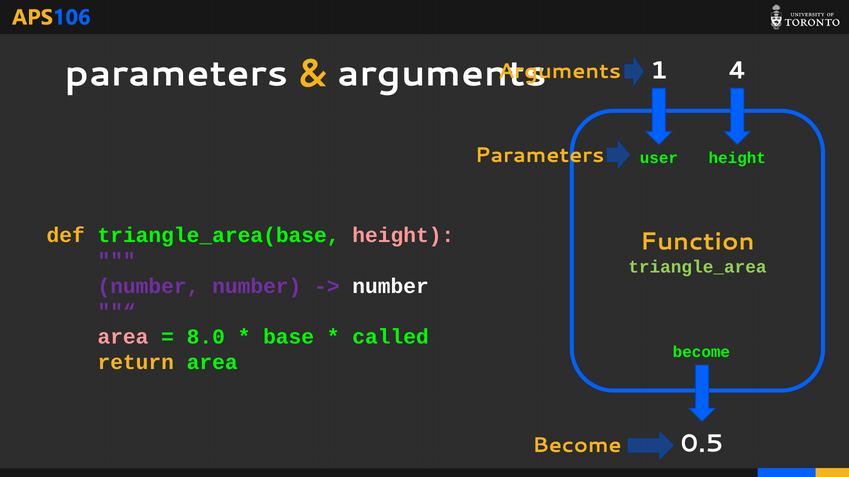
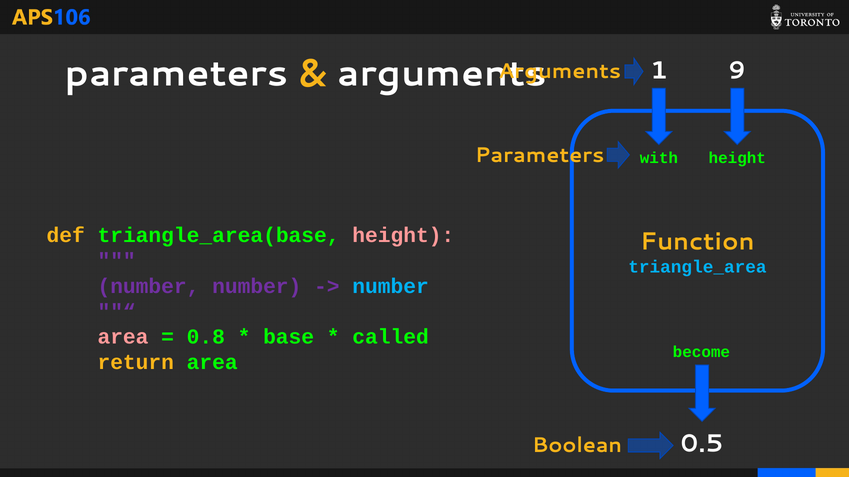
4: 4 -> 9 (737, 71)
user: user -> with (659, 158)
triangle_area colour: light green -> light blue (697, 267)
number colour: white -> light blue (391, 286)
8.0: 8.0 -> 0.8 (206, 337)
Become: Become -> Boolean (577, 446)
